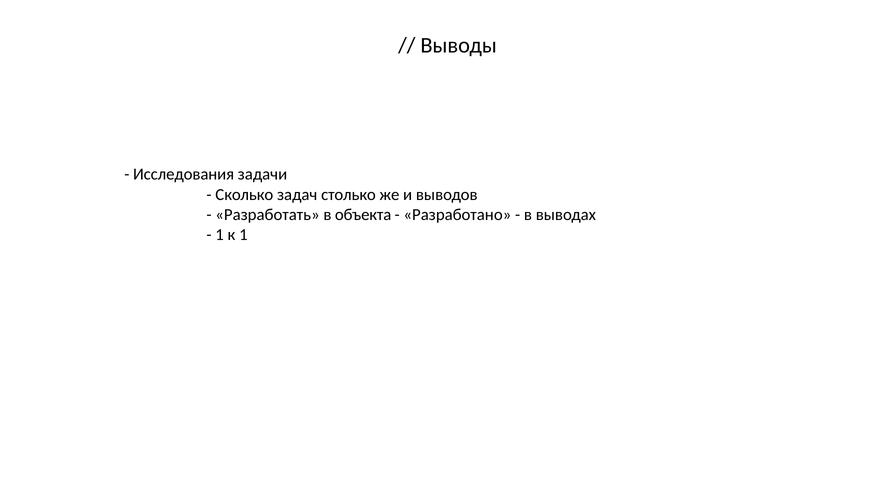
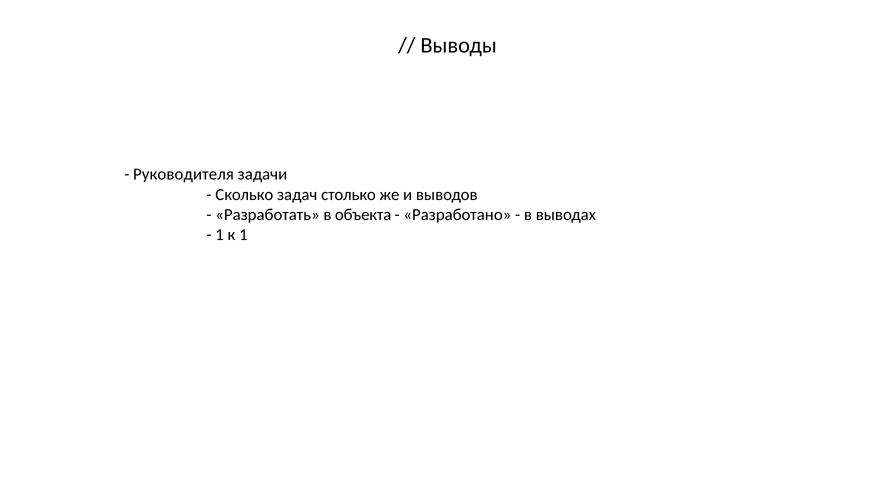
Исследования: Исследования -> Руководителя (183, 175)
